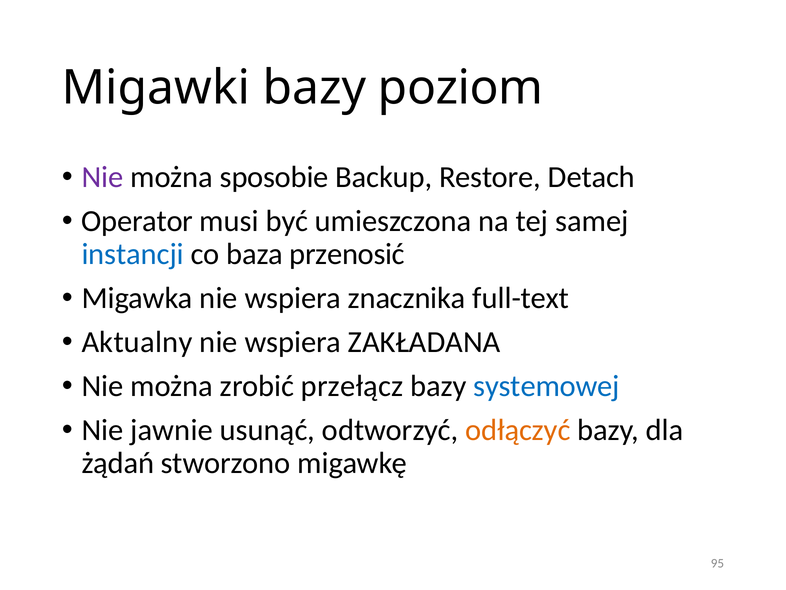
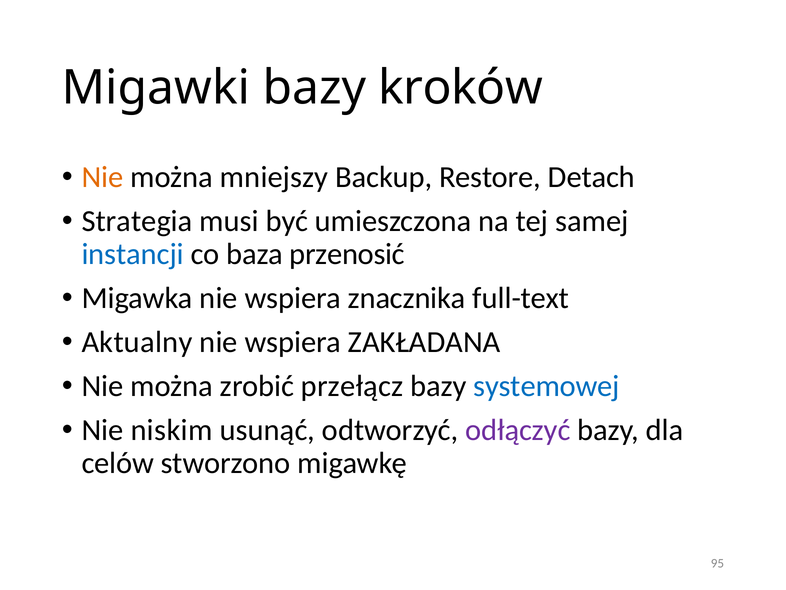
poziom: poziom -> kroków (461, 88)
Nie colour: purple -> orange (102, 177)
sposobie: sposobie -> mniejszy (274, 177)
Operator: Operator -> Strategia (137, 221)
jawnie: jawnie -> niskim (172, 430)
odłączyć colour: orange -> purple (518, 430)
żądań: żądań -> celów (118, 463)
